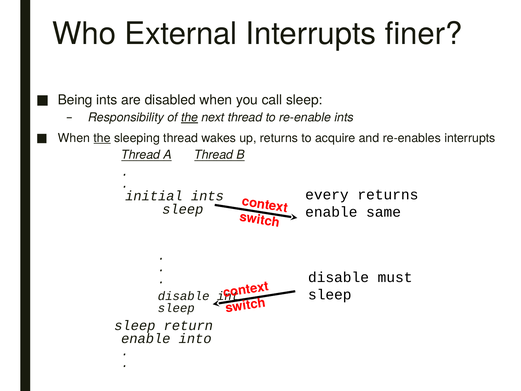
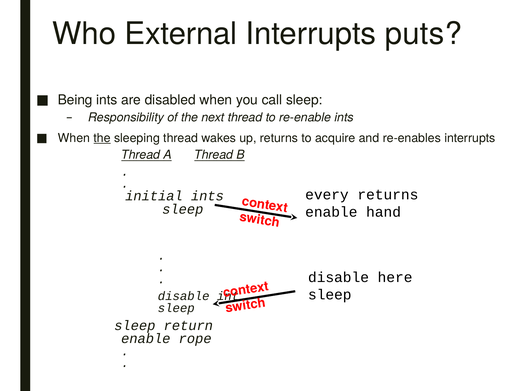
finer: finer -> puts (423, 34)
the underline: present -> none (190, 117)
same: same -> hand (384, 212)
must: must -> here (395, 277)
into: into -> rope (195, 339)
